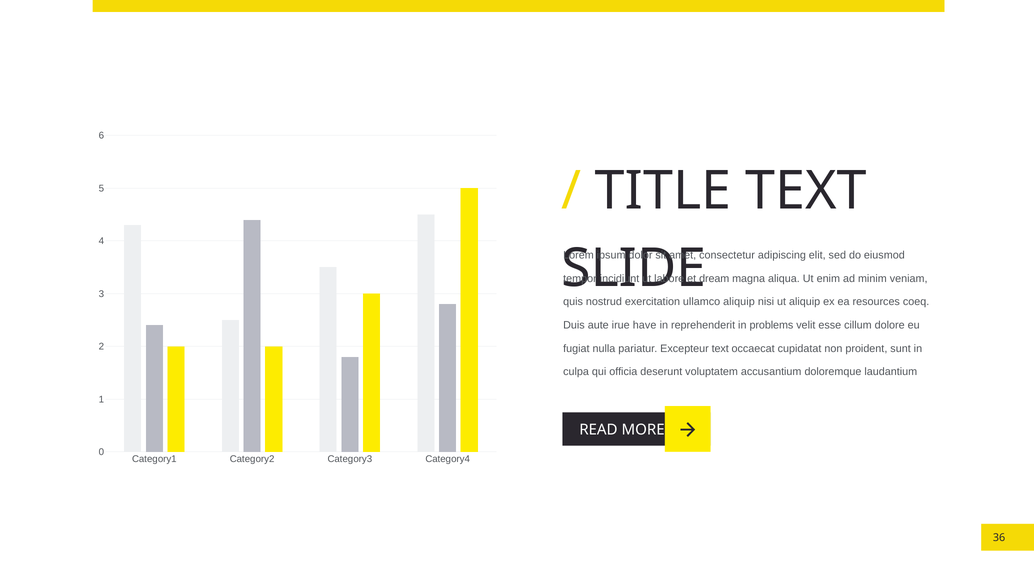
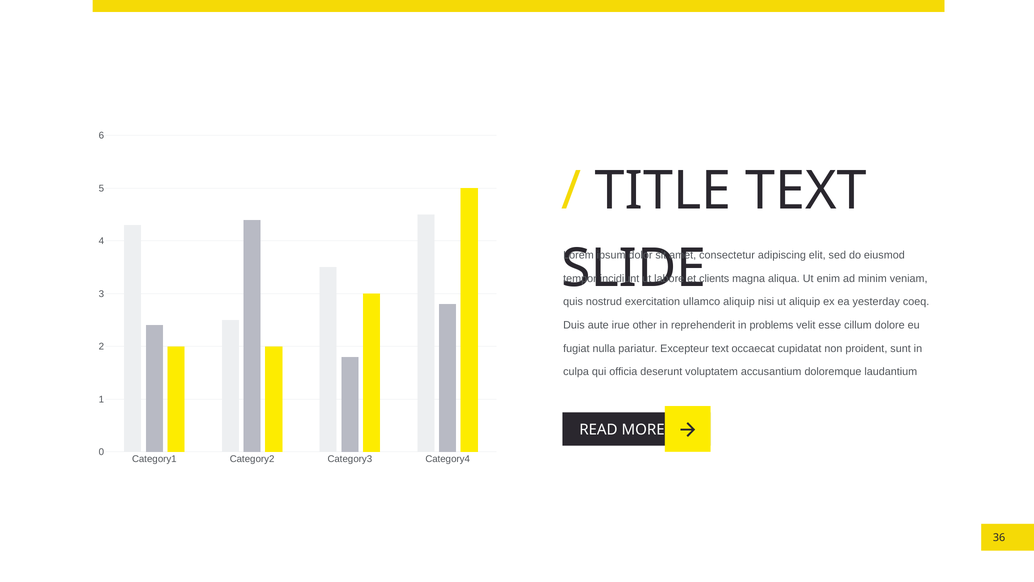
dream: dream -> clients (714, 278)
resources: resources -> yesterday (876, 302)
have: have -> other (645, 325)
